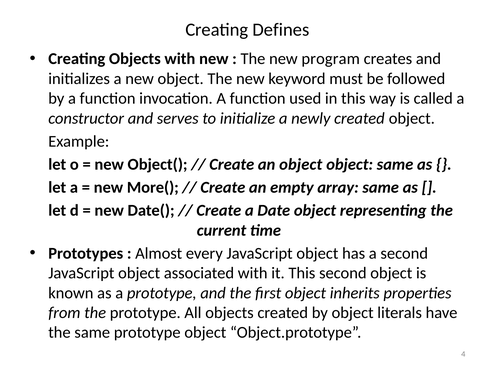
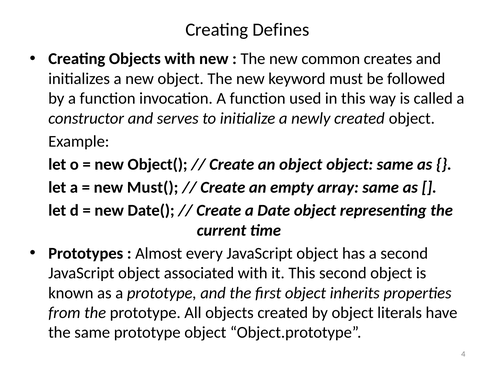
program: program -> common (331, 59)
More(: More( -> Must( (153, 188)
